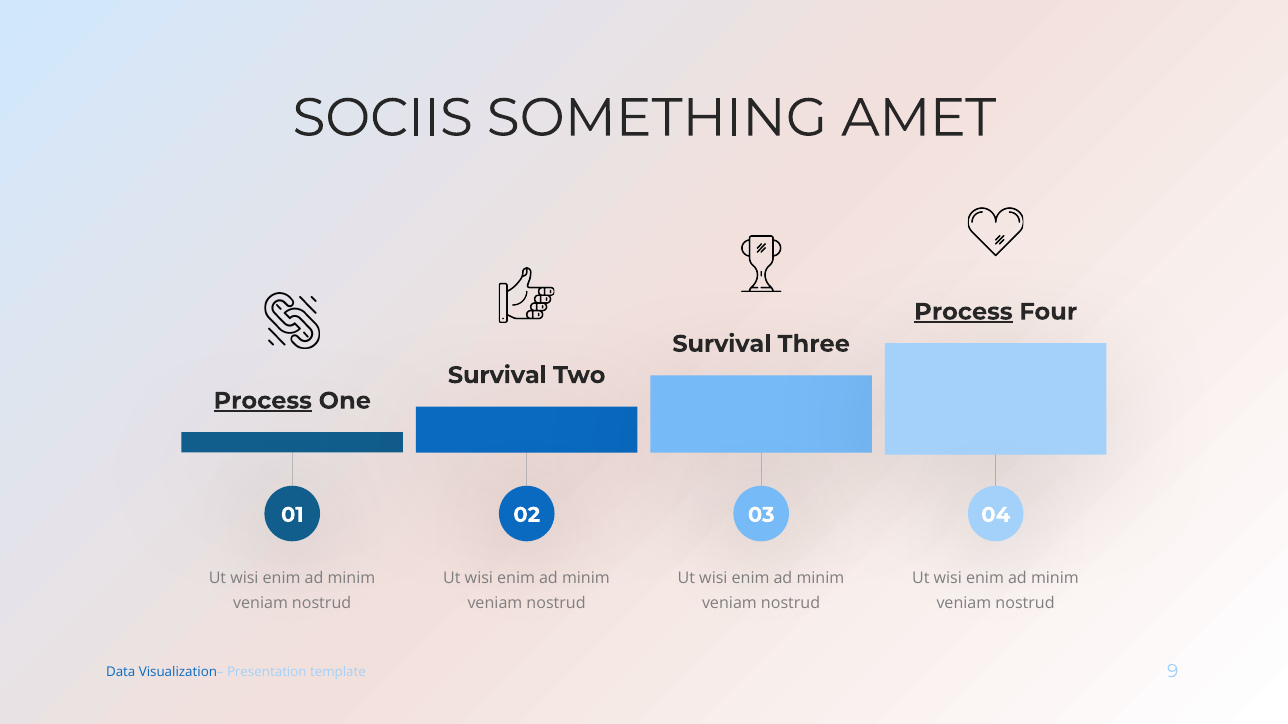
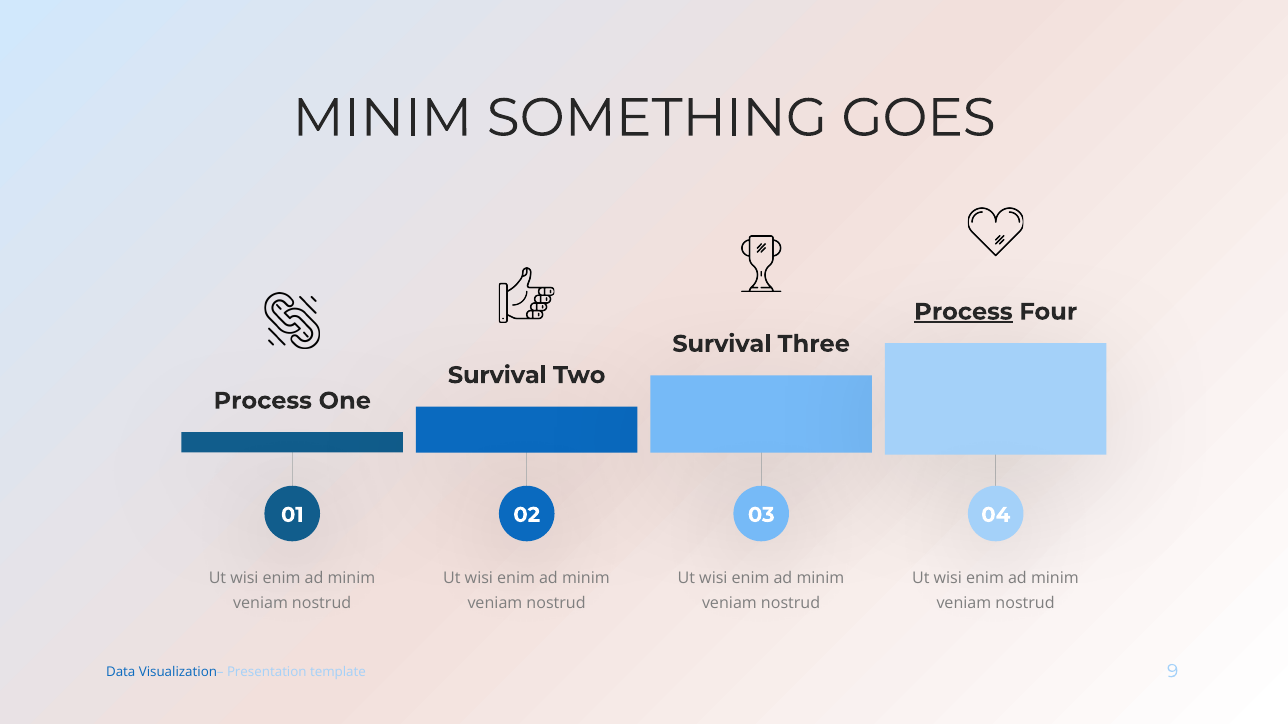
SOCIIS: SOCIIS -> MINIM (382, 118)
AMET: AMET -> GOES (919, 118)
Process underline: present -> none (263, 401)
